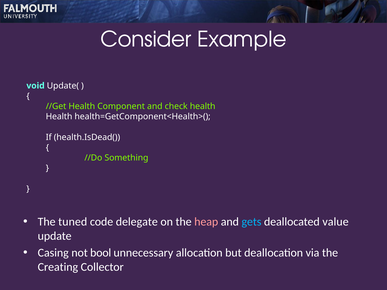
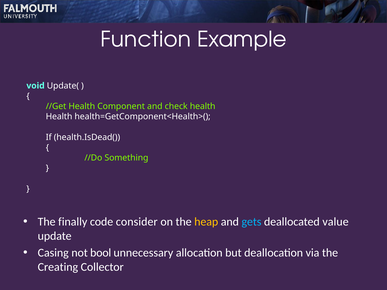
Consider: Consider -> Function (146, 40)
tuned: tuned -> finally (73, 222)
delegate: delegate -> consider (137, 222)
heap colour: pink -> yellow (206, 222)
